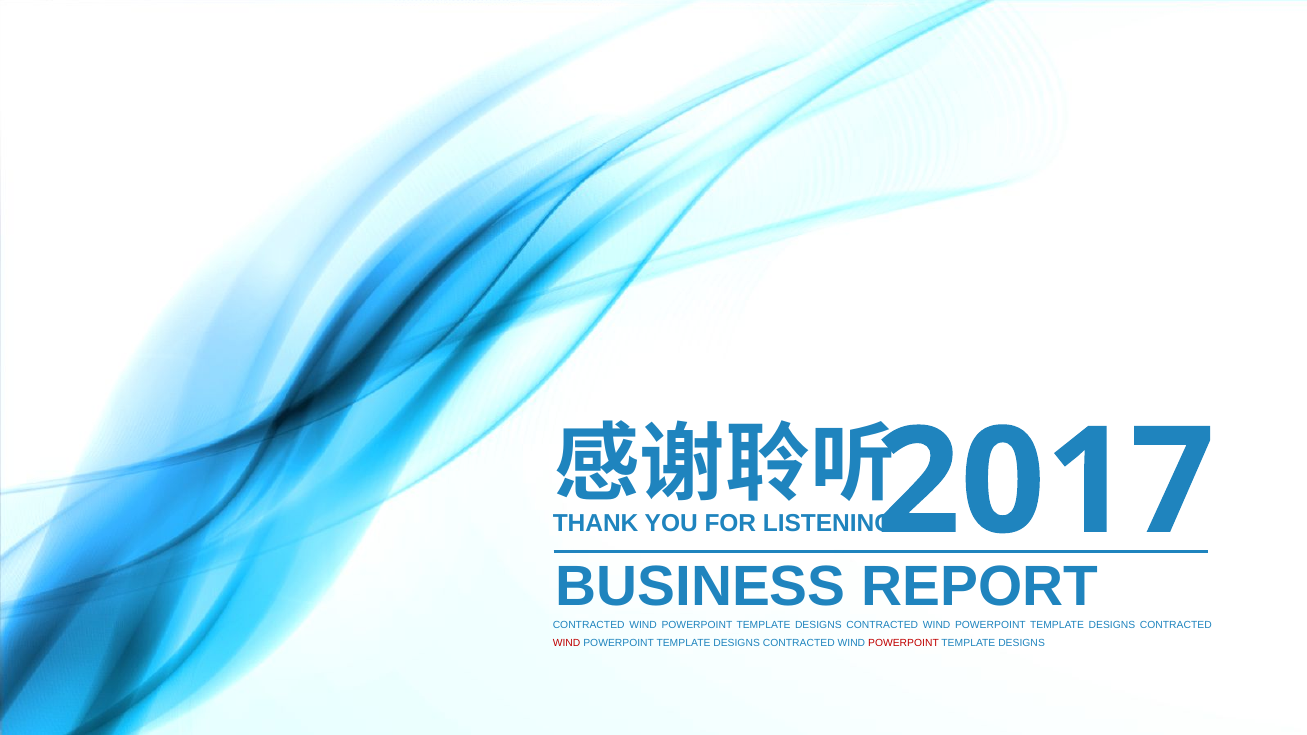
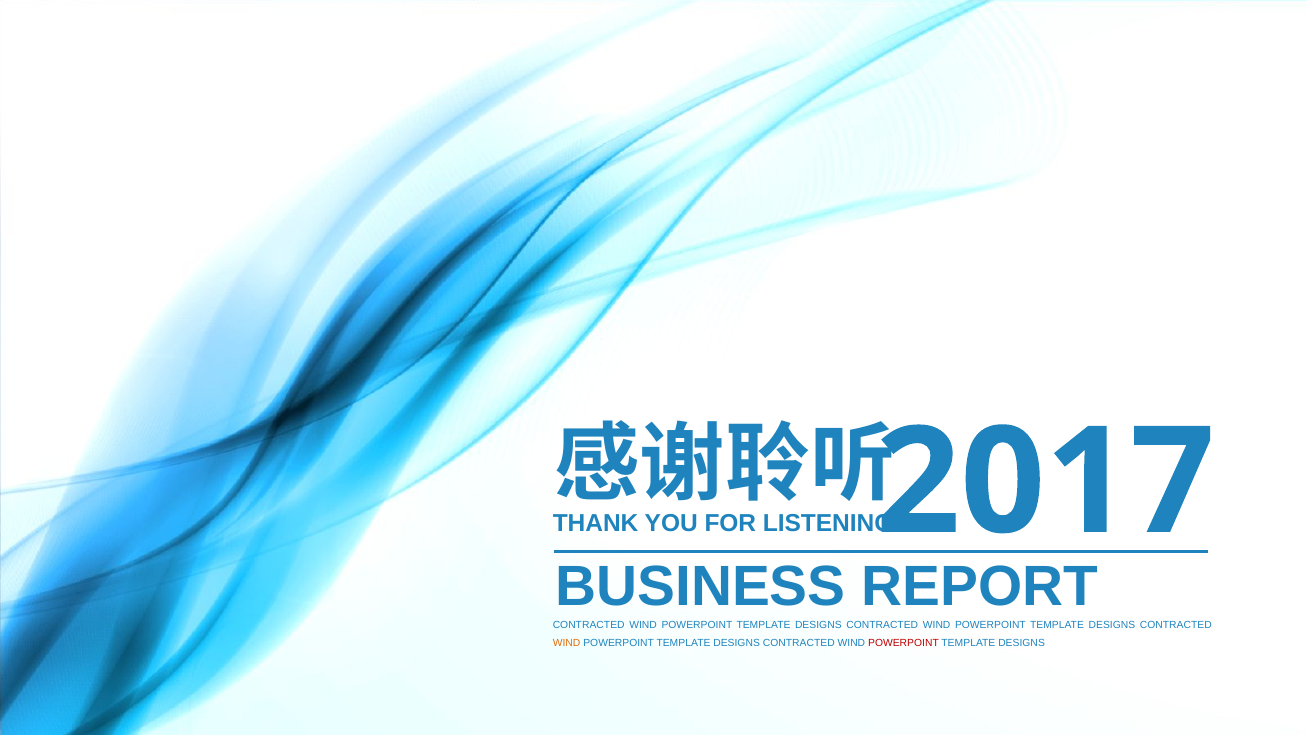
WIND colour: red -> orange (567, 644)
